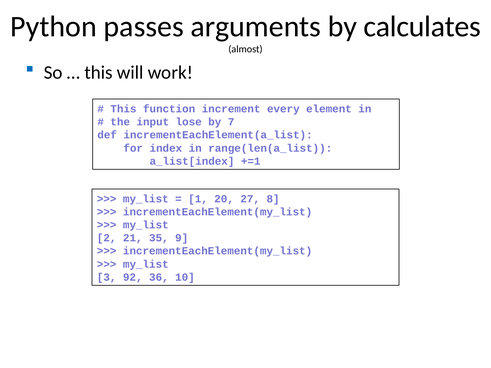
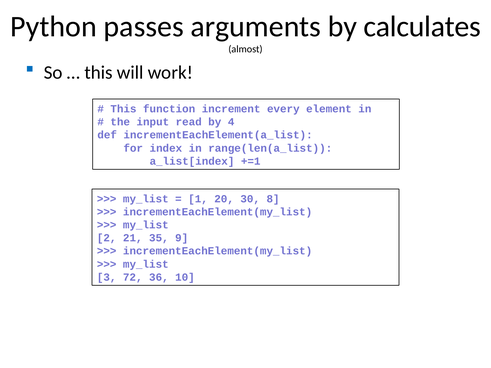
lose: lose -> read (189, 122)
7: 7 -> 4 (231, 122)
27: 27 -> 30 (250, 199)
92: 92 -> 72 (133, 277)
